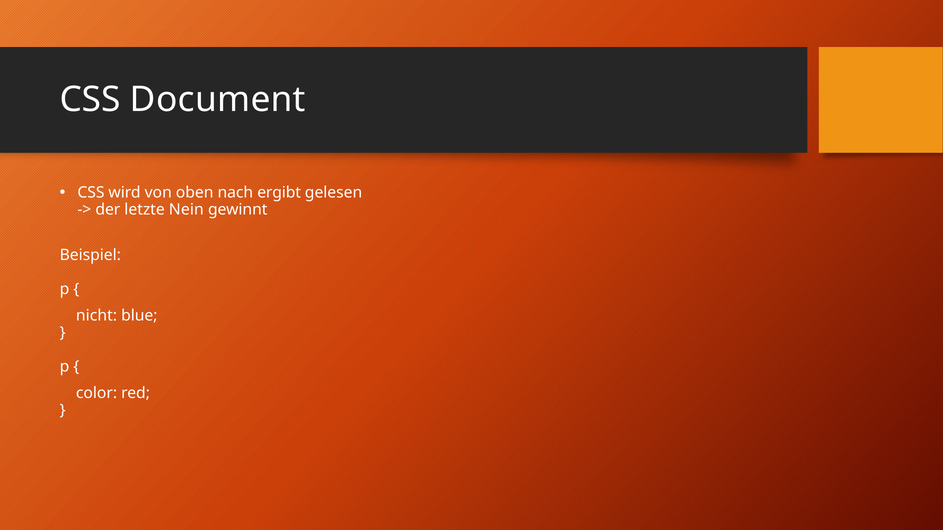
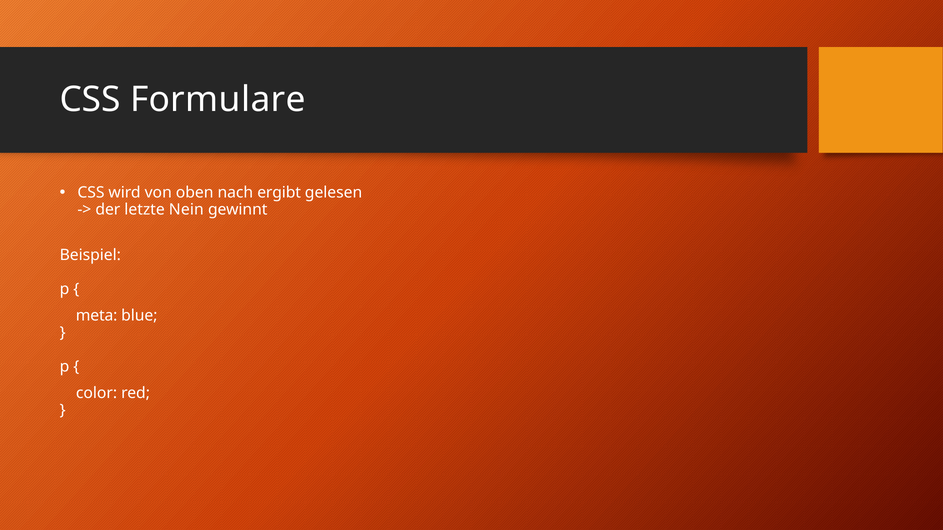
Document: Document -> Formulare (218, 100)
nicht: nicht -> meta (97, 316)
